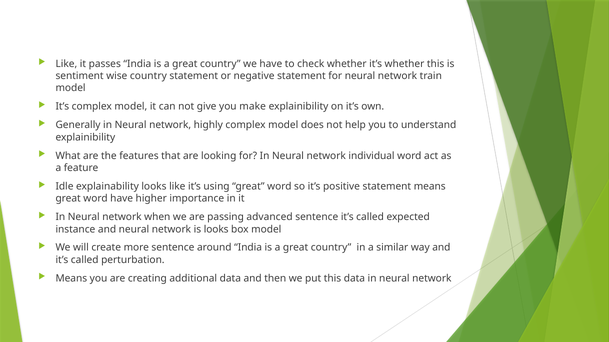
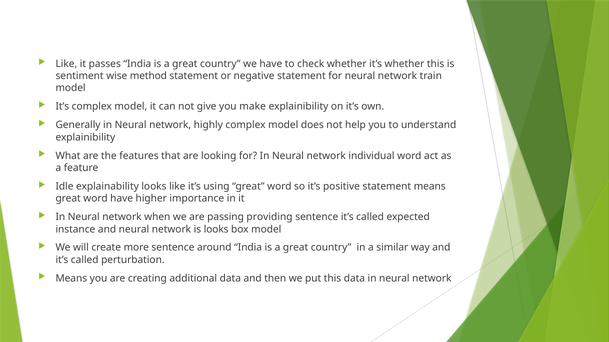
wise country: country -> method (148, 76)
advanced: advanced -> providing (270, 217)
